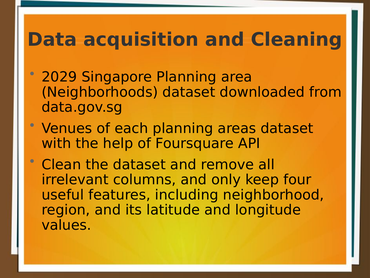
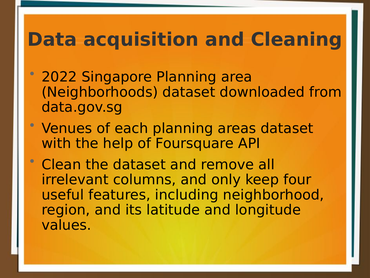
2029: 2029 -> 2022 (59, 77)
